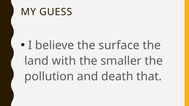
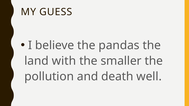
surface: surface -> pandas (119, 45)
that: that -> well (149, 77)
